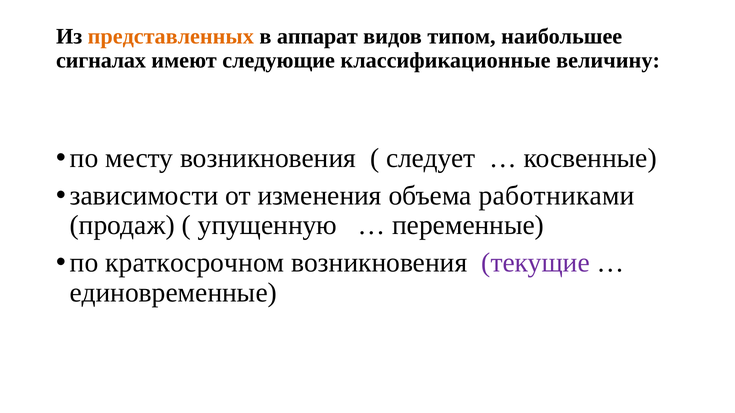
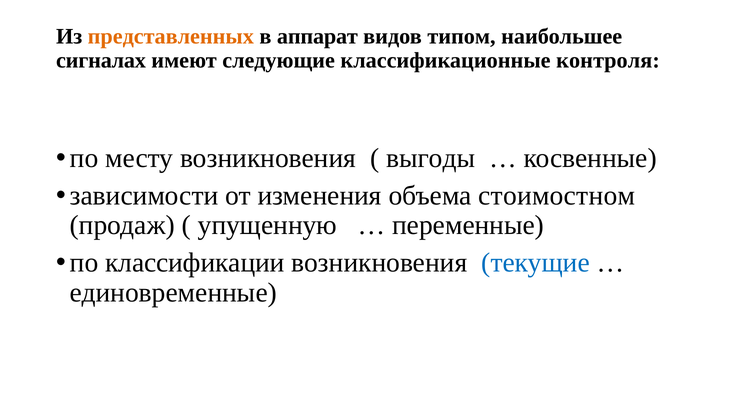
величину: величину -> контроля (608, 61)
следует: следует -> выгоды (431, 158)
работниками: работниками -> стоимостном (557, 196)
краткосрочном: краткосрочном -> классификации (195, 263)
текущие colour: purple -> blue (536, 263)
